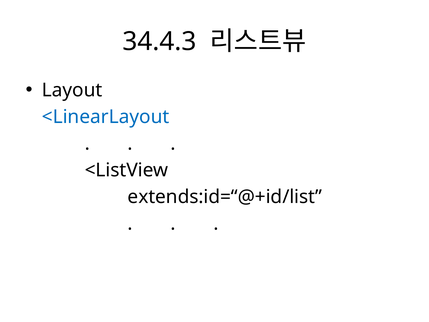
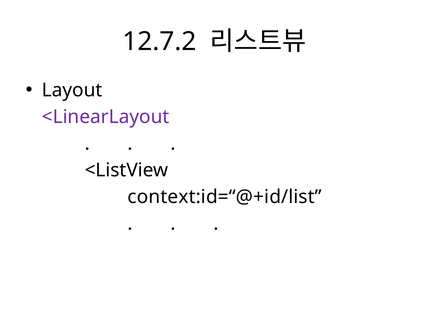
34.4.3: 34.4.3 -> 12.7.2 (160, 42)
<LinearLayout colour: blue -> purple (106, 117)
extends:id=“@+id/list: extends:id=“@+id/list -> context:id=“@+id/list (225, 197)
